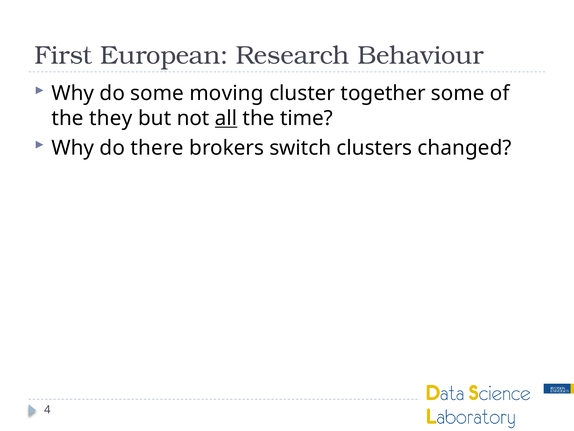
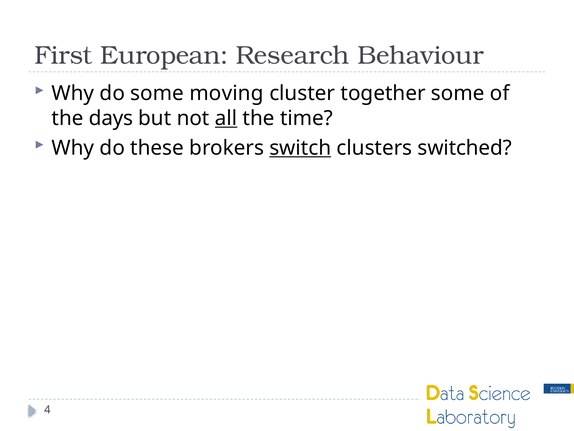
they: they -> days (111, 118)
there: there -> these (157, 148)
switch underline: none -> present (300, 148)
changed: changed -> switched (465, 148)
